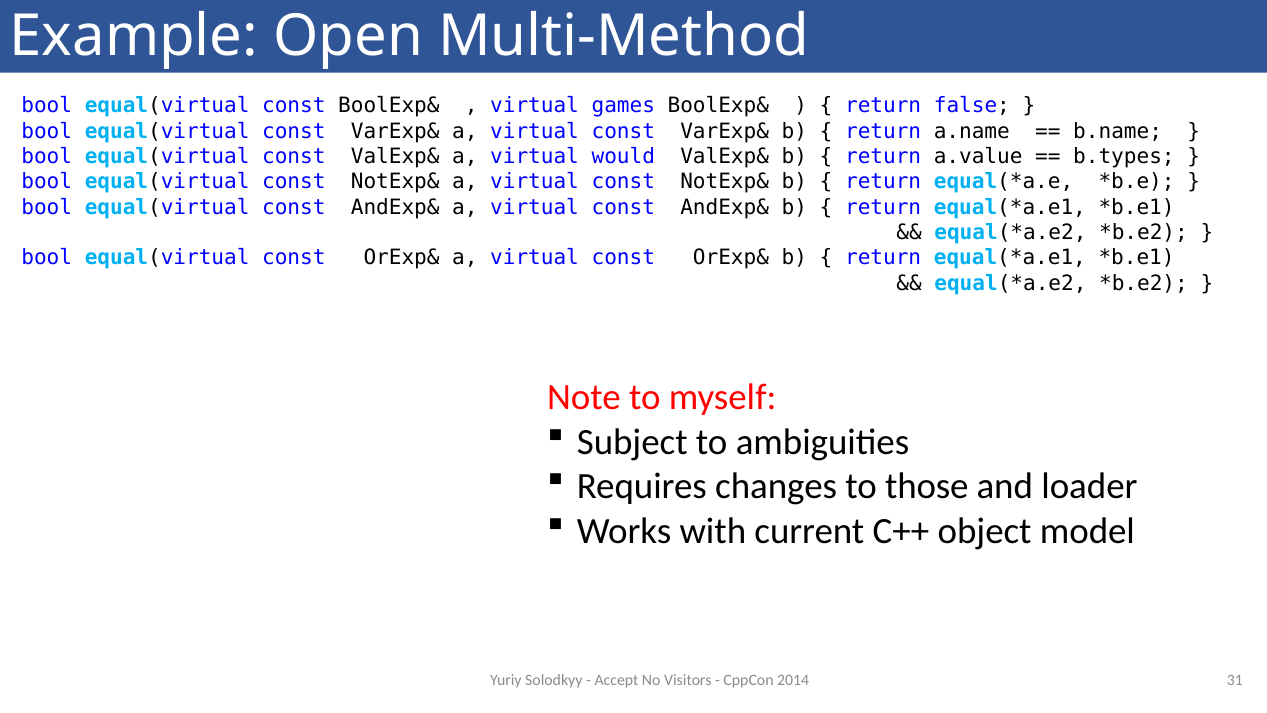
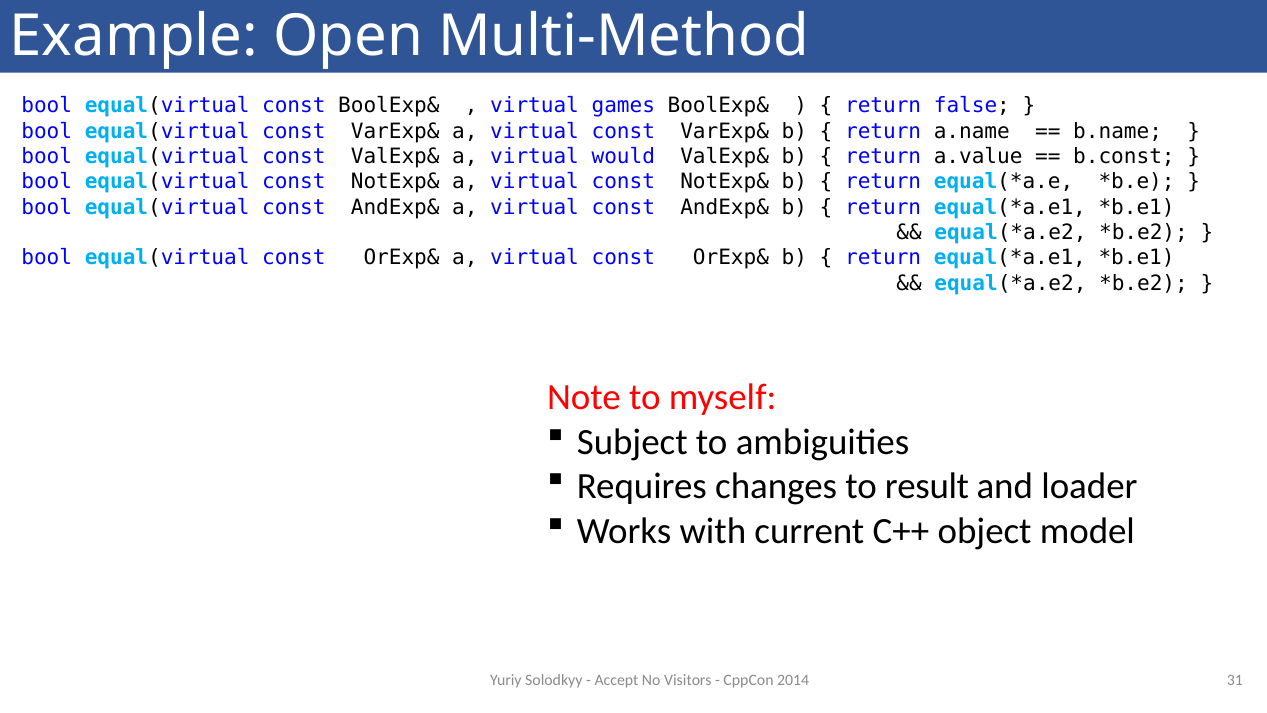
b.types: b.types -> b.const (1124, 157)
those: those -> result (927, 486)
